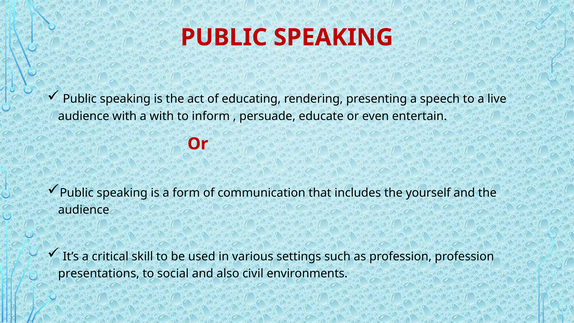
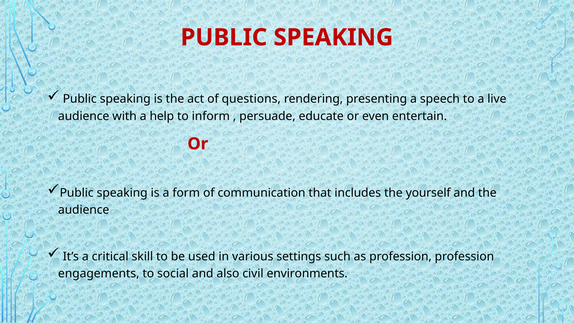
educating: educating -> questions (251, 99)
a with: with -> help (162, 116)
presentations: presentations -> engagements (99, 274)
